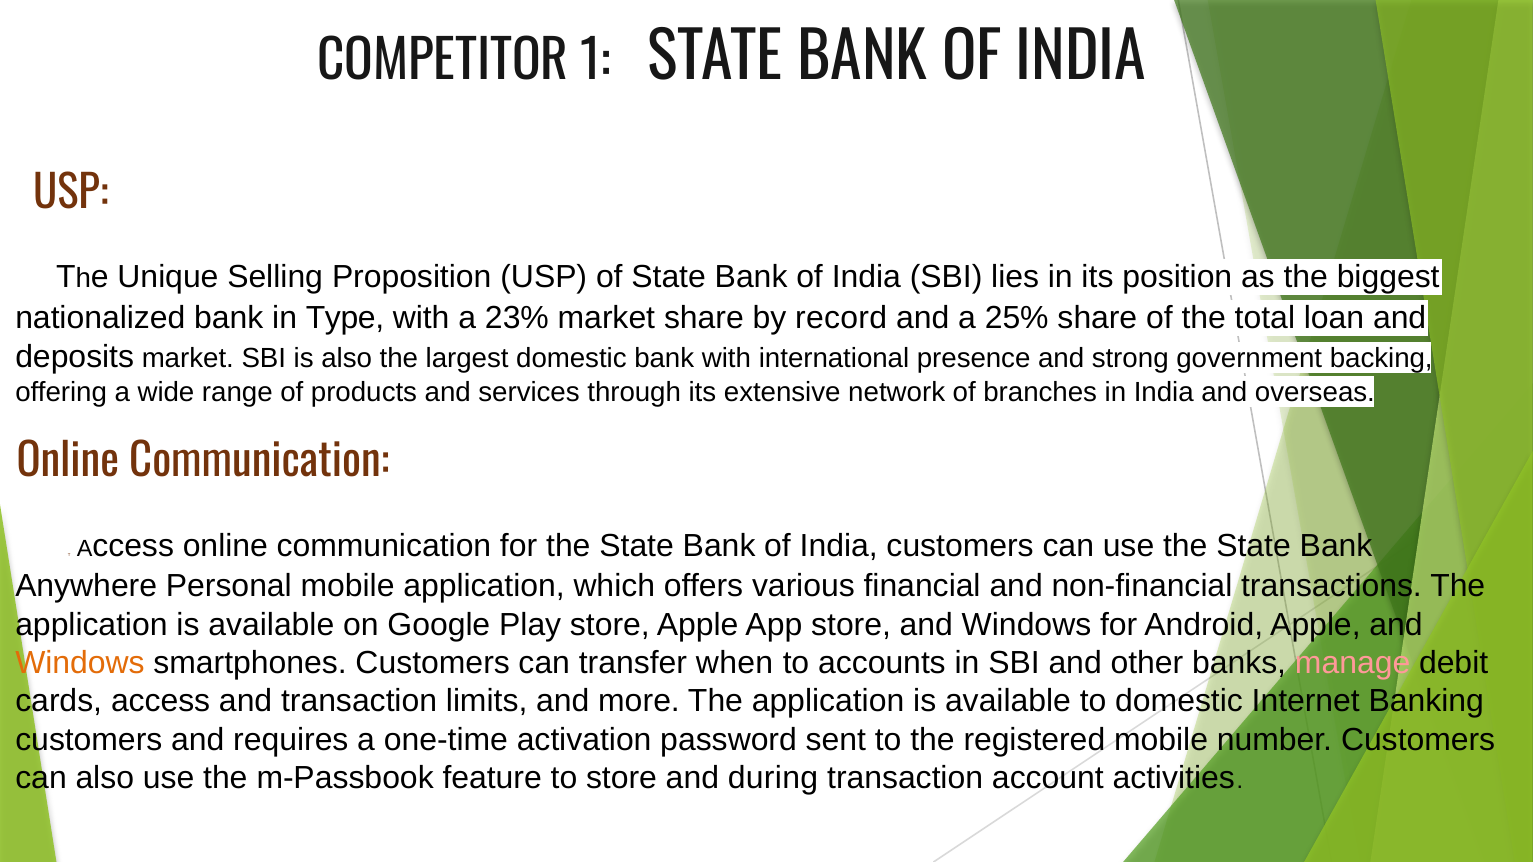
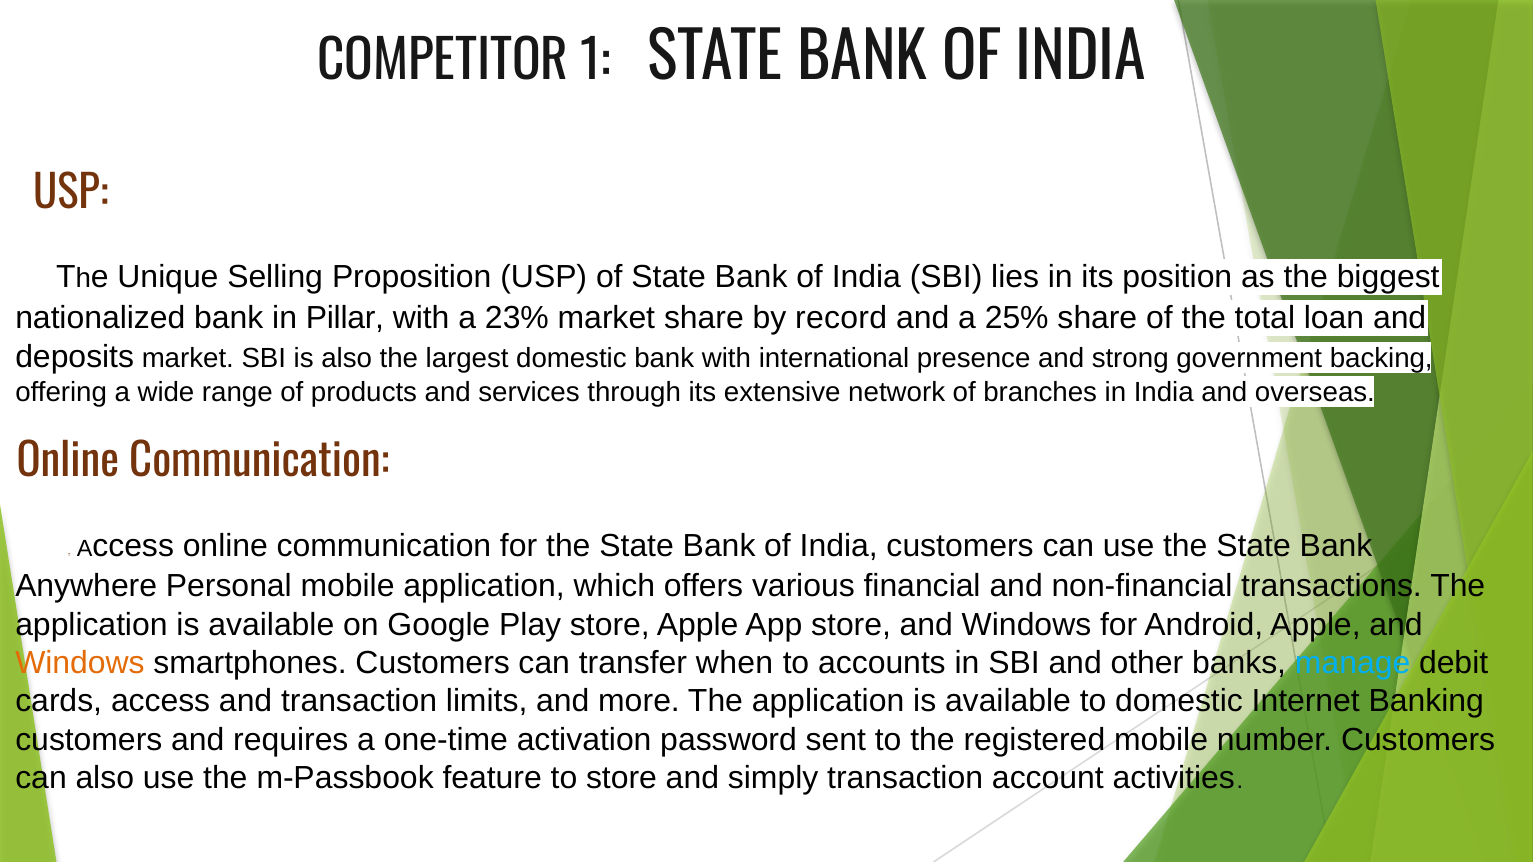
Type: Type -> Pillar (345, 318)
manage colour: pink -> light blue (1353, 663)
during: during -> simply (773, 778)
